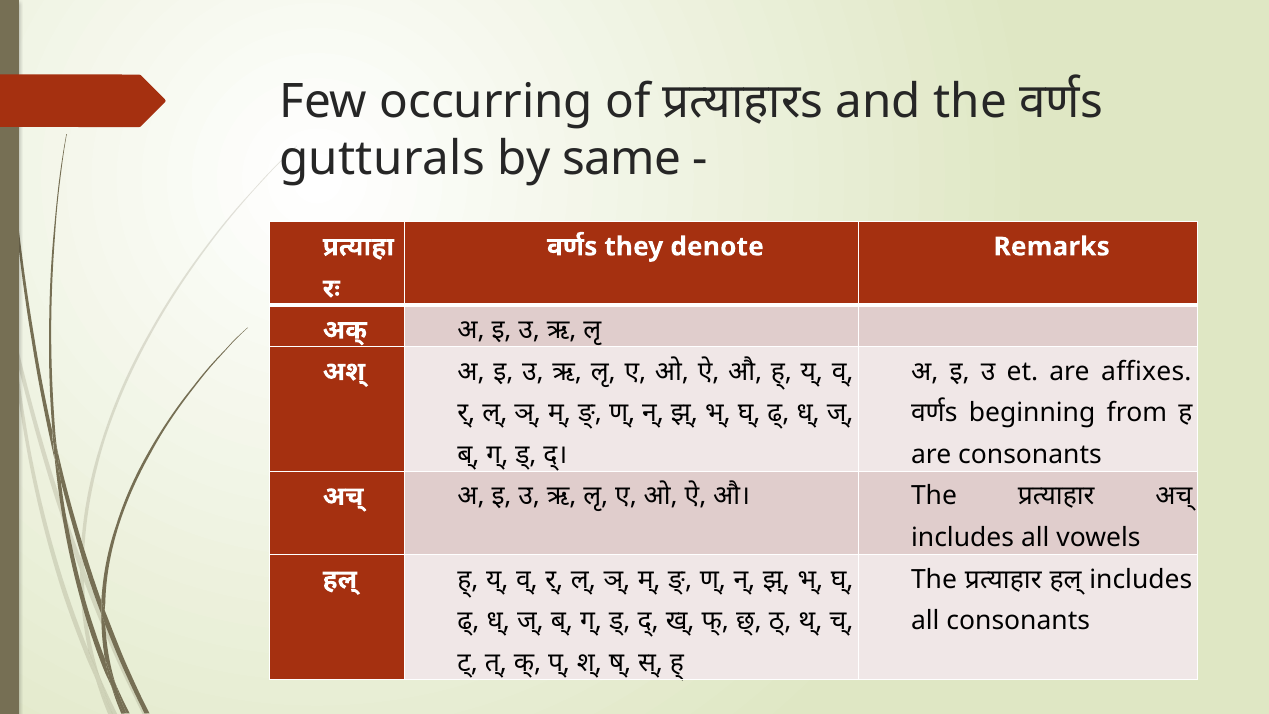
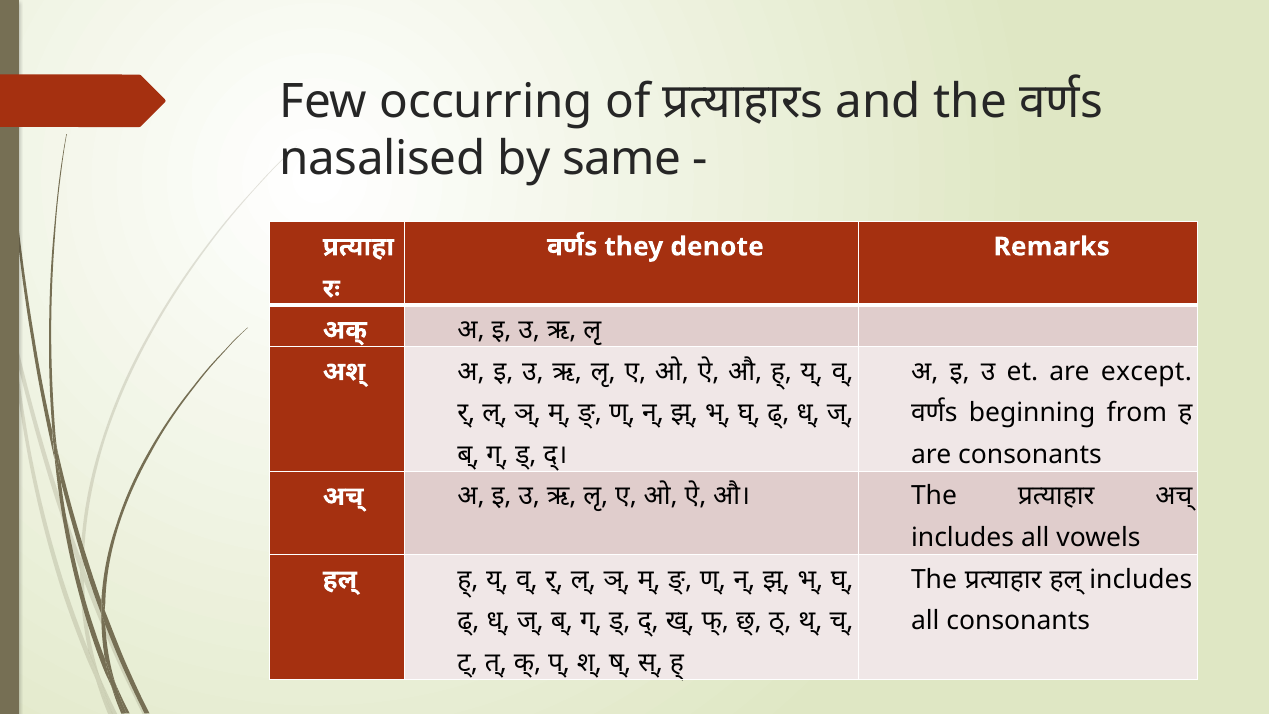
gutturals: gutturals -> nasalised (383, 159)
affixes: affixes -> except (1146, 371)
